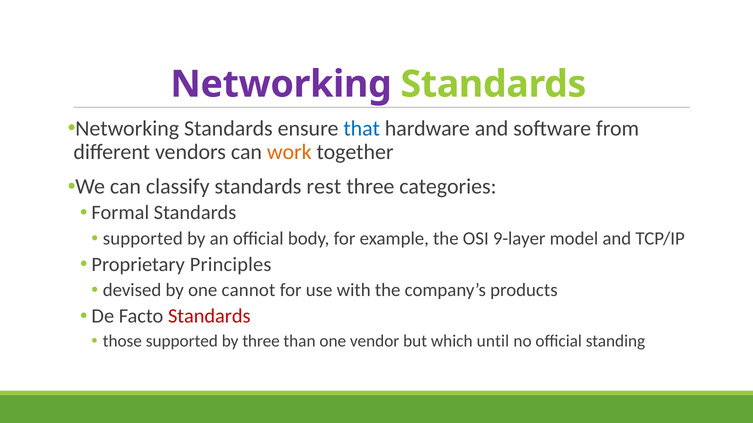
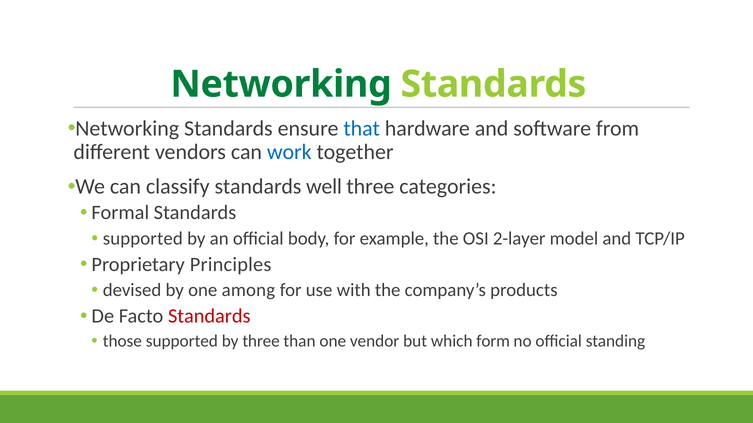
Networking colour: purple -> green (281, 84)
work colour: orange -> blue (289, 152)
rest: rest -> well (324, 187)
9-layer: 9-layer -> 2-layer (519, 239)
cannot: cannot -> among (248, 291)
until: until -> form (493, 342)
